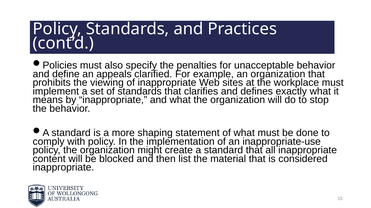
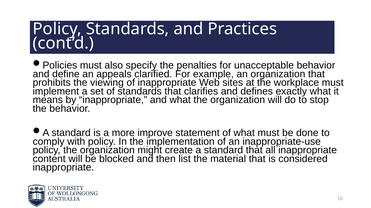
shaping: shaping -> improve (155, 133)
